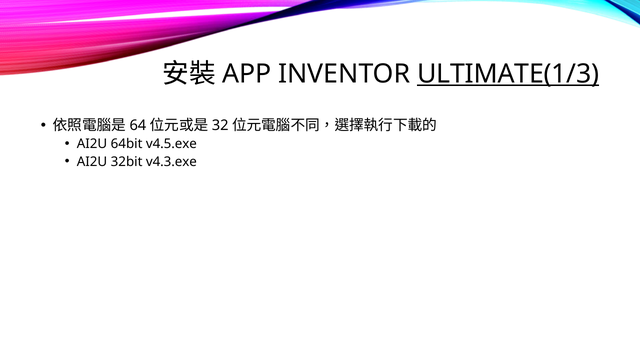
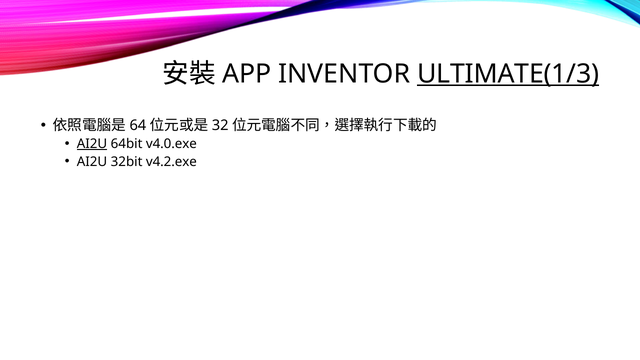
AI2U underline: none -> present (92, 144)
v4.5.exe: v4.5.exe -> v4.0.exe (171, 144)
v4.3.exe: v4.3.exe -> v4.2.exe (171, 162)
